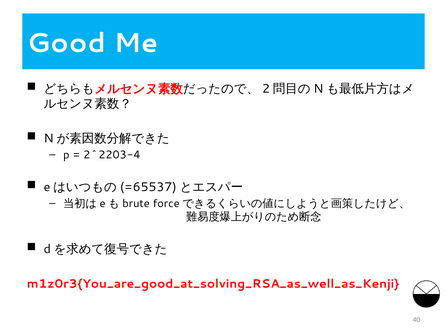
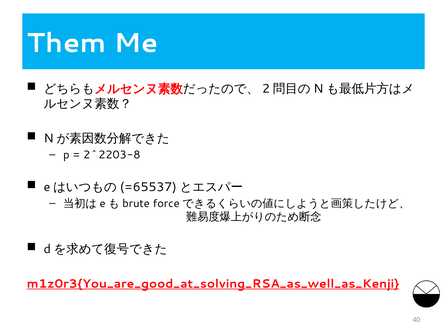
Good: Good -> Them (67, 43)
2^2203-4: 2^2203-4 -> 2^2203-8 (112, 155)
m1z0r3{You_are_good_at_solving_RSA_as_well_as_Kenji underline: none -> present (213, 284)
